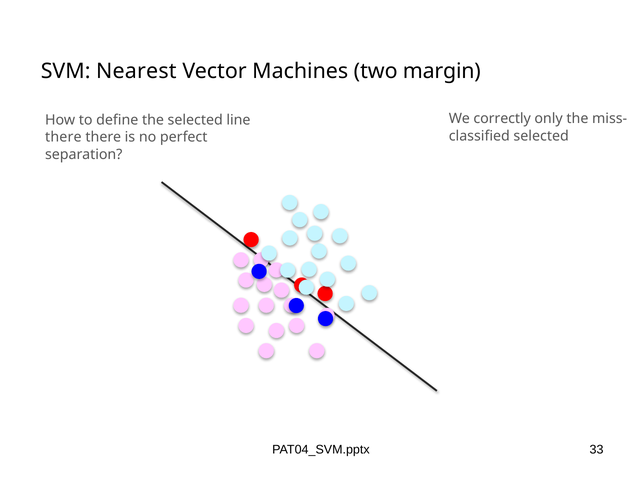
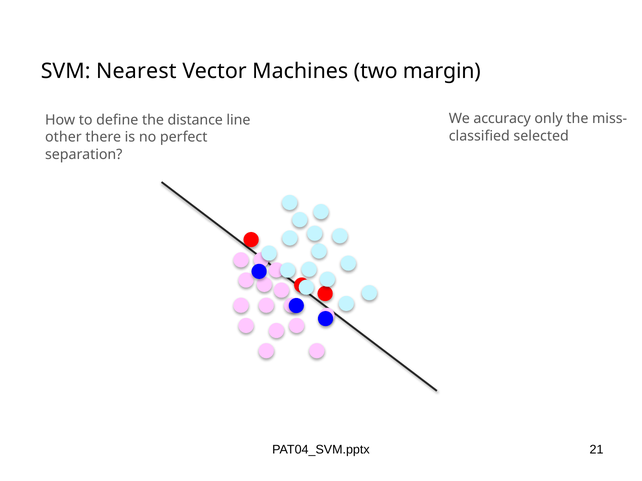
correctly: correctly -> accuracy (502, 119)
the selected: selected -> distance (195, 120)
there: there -> other (63, 137)
33: 33 -> 21 (597, 450)
